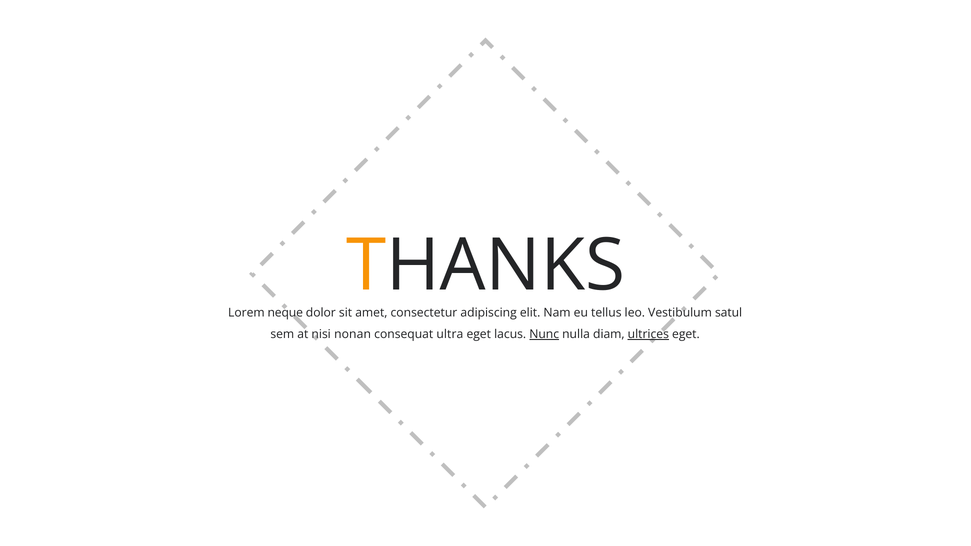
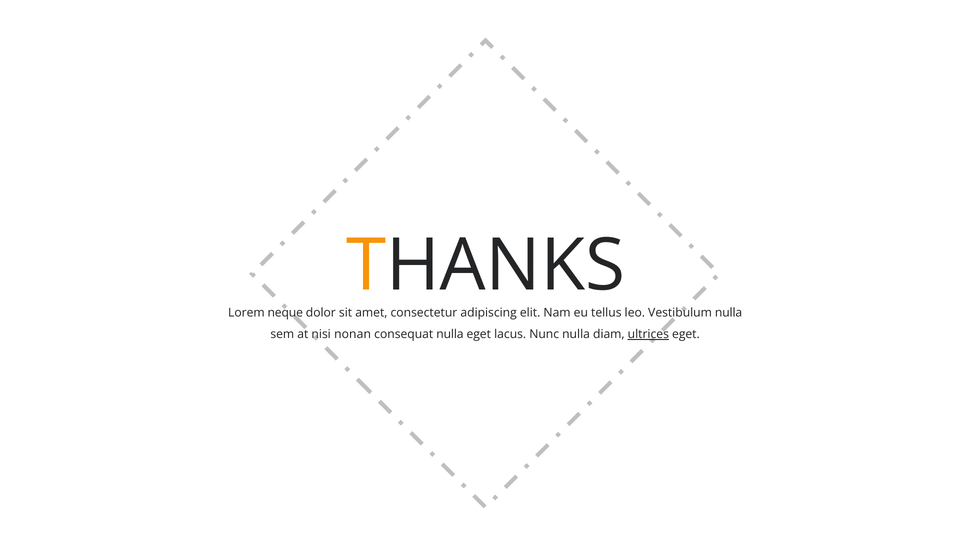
Vestibulum satul: satul -> nulla (729, 313)
consequat ultra: ultra -> nulla (450, 334)
Nunc underline: present -> none (544, 334)
